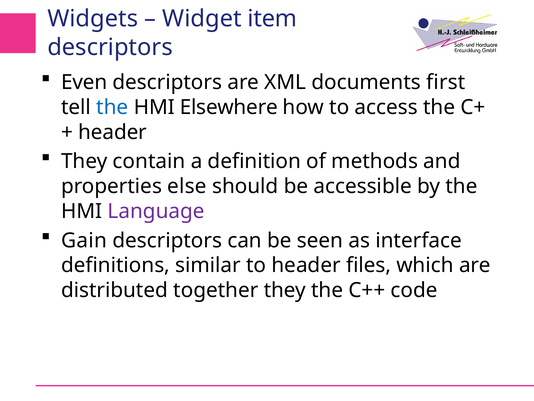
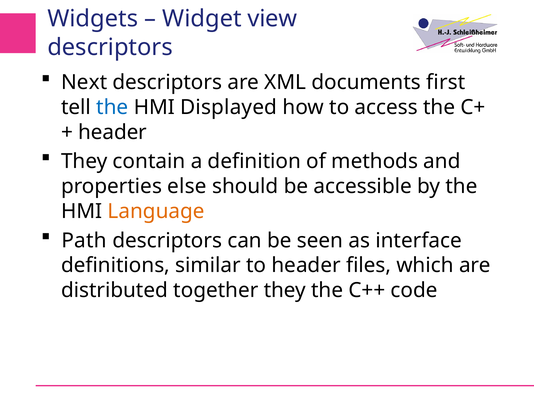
item: item -> view (272, 19)
Even: Even -> Next (84, 82)
Elsewhere: Elsewhere -> Displayed (229, 107)
Language colour: purple -> orange (156, 211)
Gain: Gain -> Path (84, 240)
